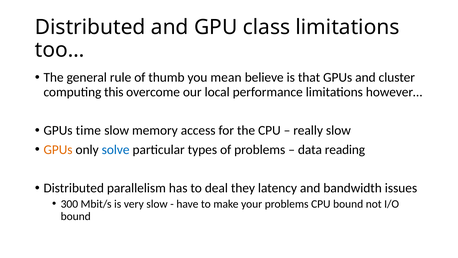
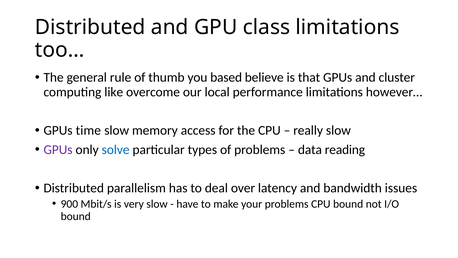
mean: mean -> based (226, 77)
this: this -> like (114, 92)
GPUs colour: orange -> purple (58, 149)
they: they -> over (243, 188)
300: 300 -> 900 (69, 204)
